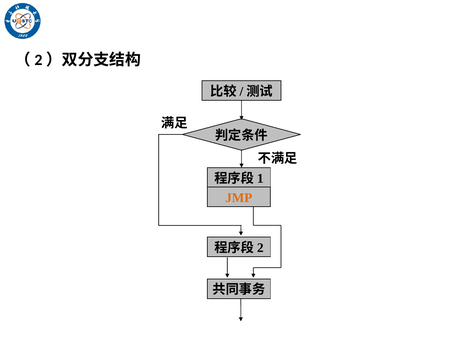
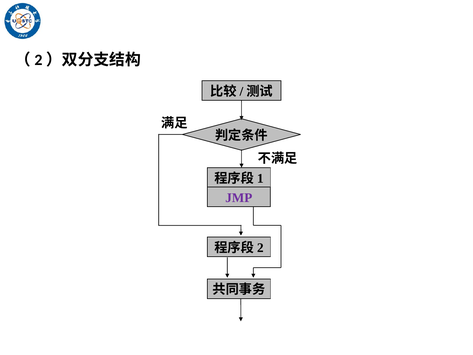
JMP colour: orange -> purple (239, 198)
